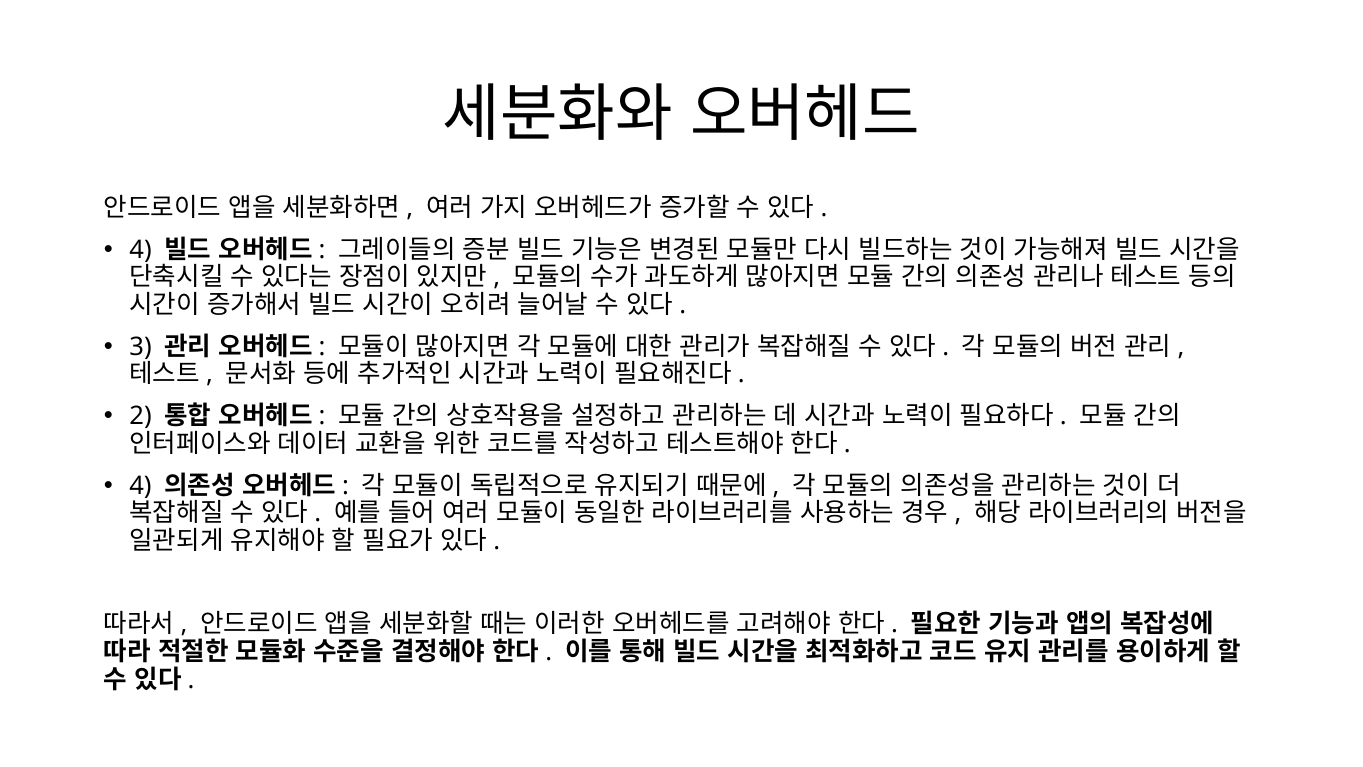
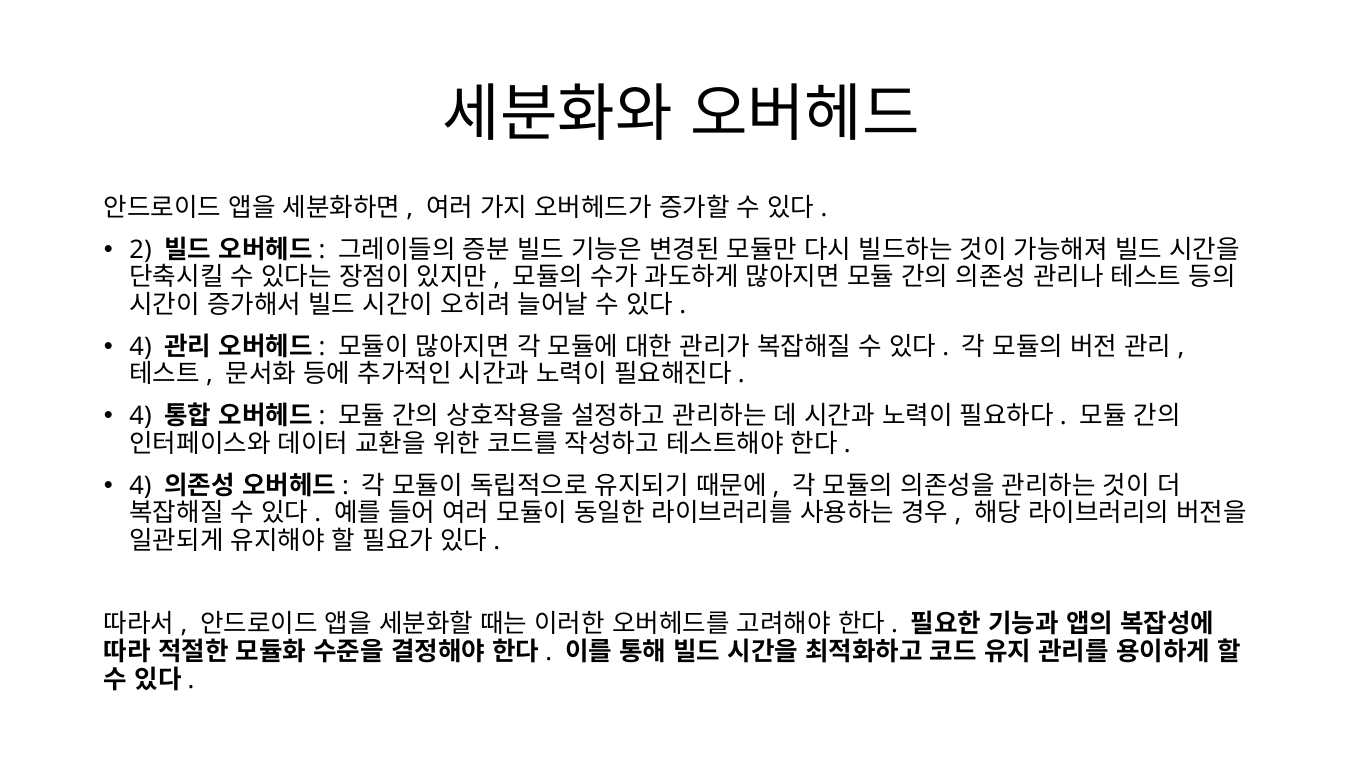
4: 4 -> 2 (141, 250)
3: 3 -> 4 (141, 347)
2: 2 -> 4 (141, 416)
